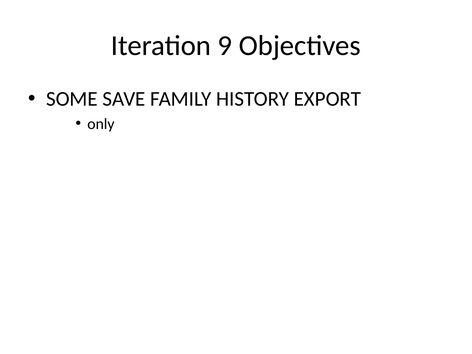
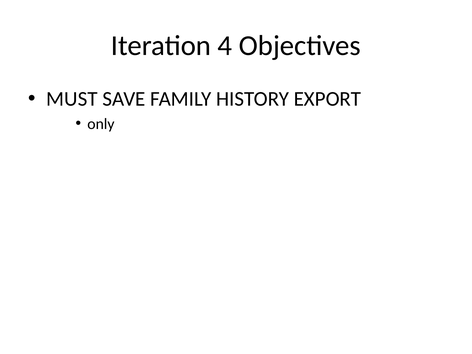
9: 9 -> 4 (225, 46)
SOME: SOME -> MUST (72, 99)
